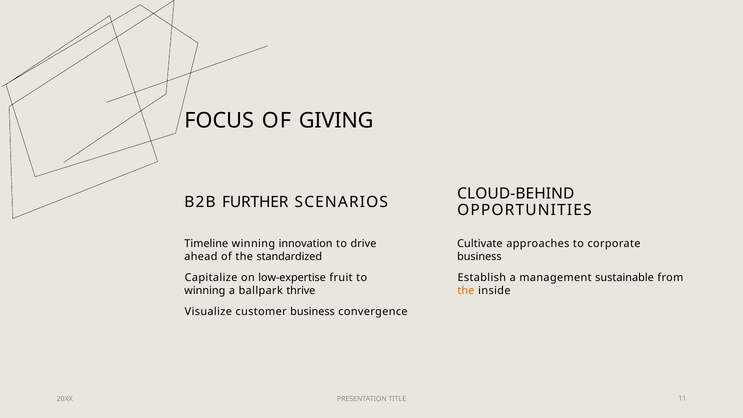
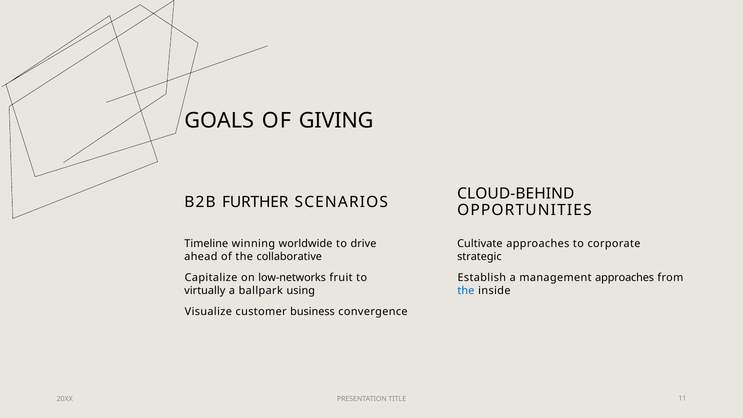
FOCUS: FOCUS -> GOALS (219, 121)
innovation: innovation -> worldwide (306, 244)
standardized: standardized -> collaborative (289, 257)
business: business -> strategic (479, 257)
low-expertise: low-expertise -> low-networks (292, 278)
management sustainable: sustainable -> approaches (625, 278)
winning: winning -> virtually (205, 291)
thrive: thrive -> using (301, 291)
the colour: orange -> blue (466, 291)
